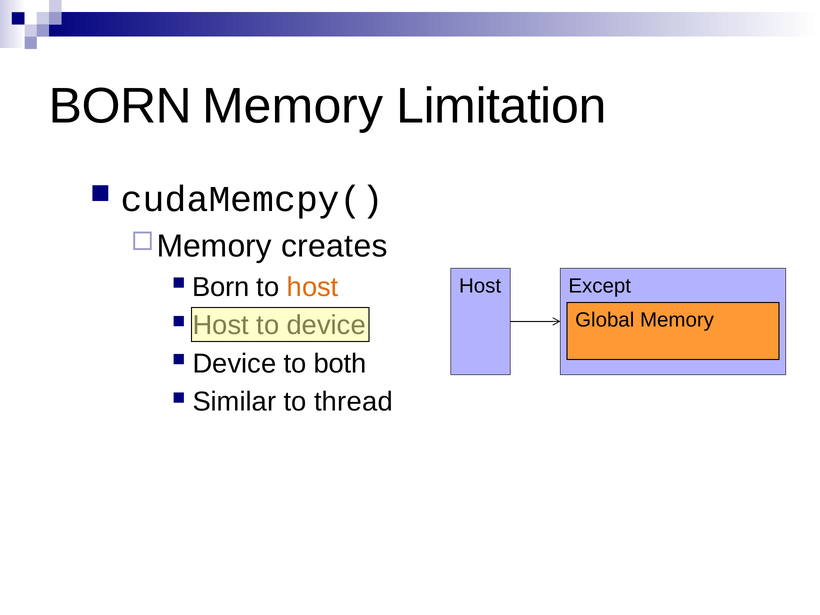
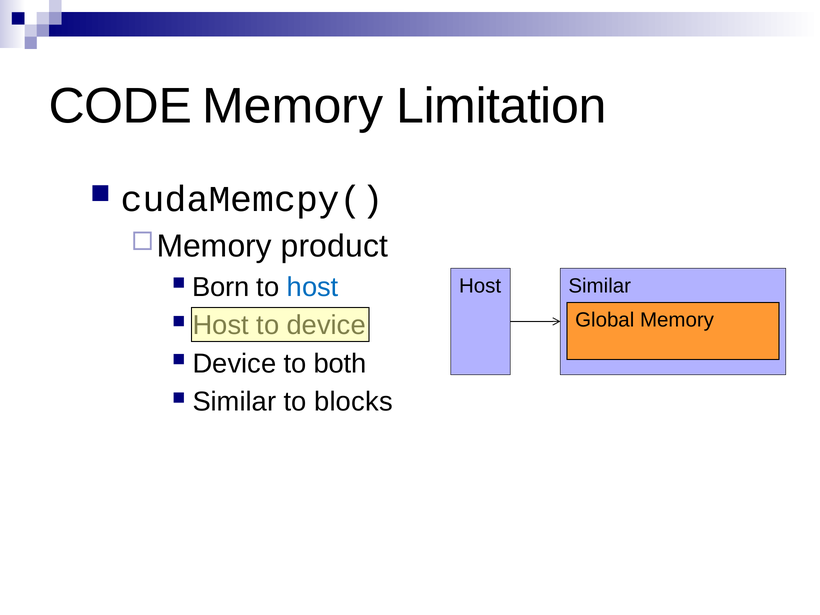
BORN: BORN -> CODE (120, 106)
creates: creates -> product (334, 246)
Host Except: Except -> Similar (600, 286)
host colour: orange -> blue (313, 287)
thread: thread -> blocks (353, 402)
